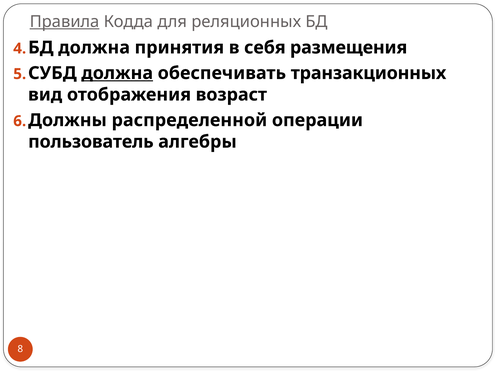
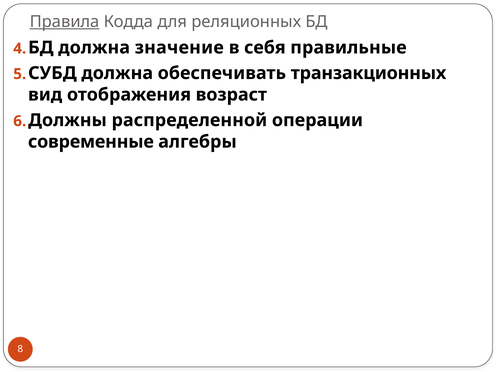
принятия: принятия -> значение (179, 48)
размещения: размещения -> правильные (348, 48)
должна underline: present -> none (117, 73)
пользователь: пользователь -> современные (91, 142)
